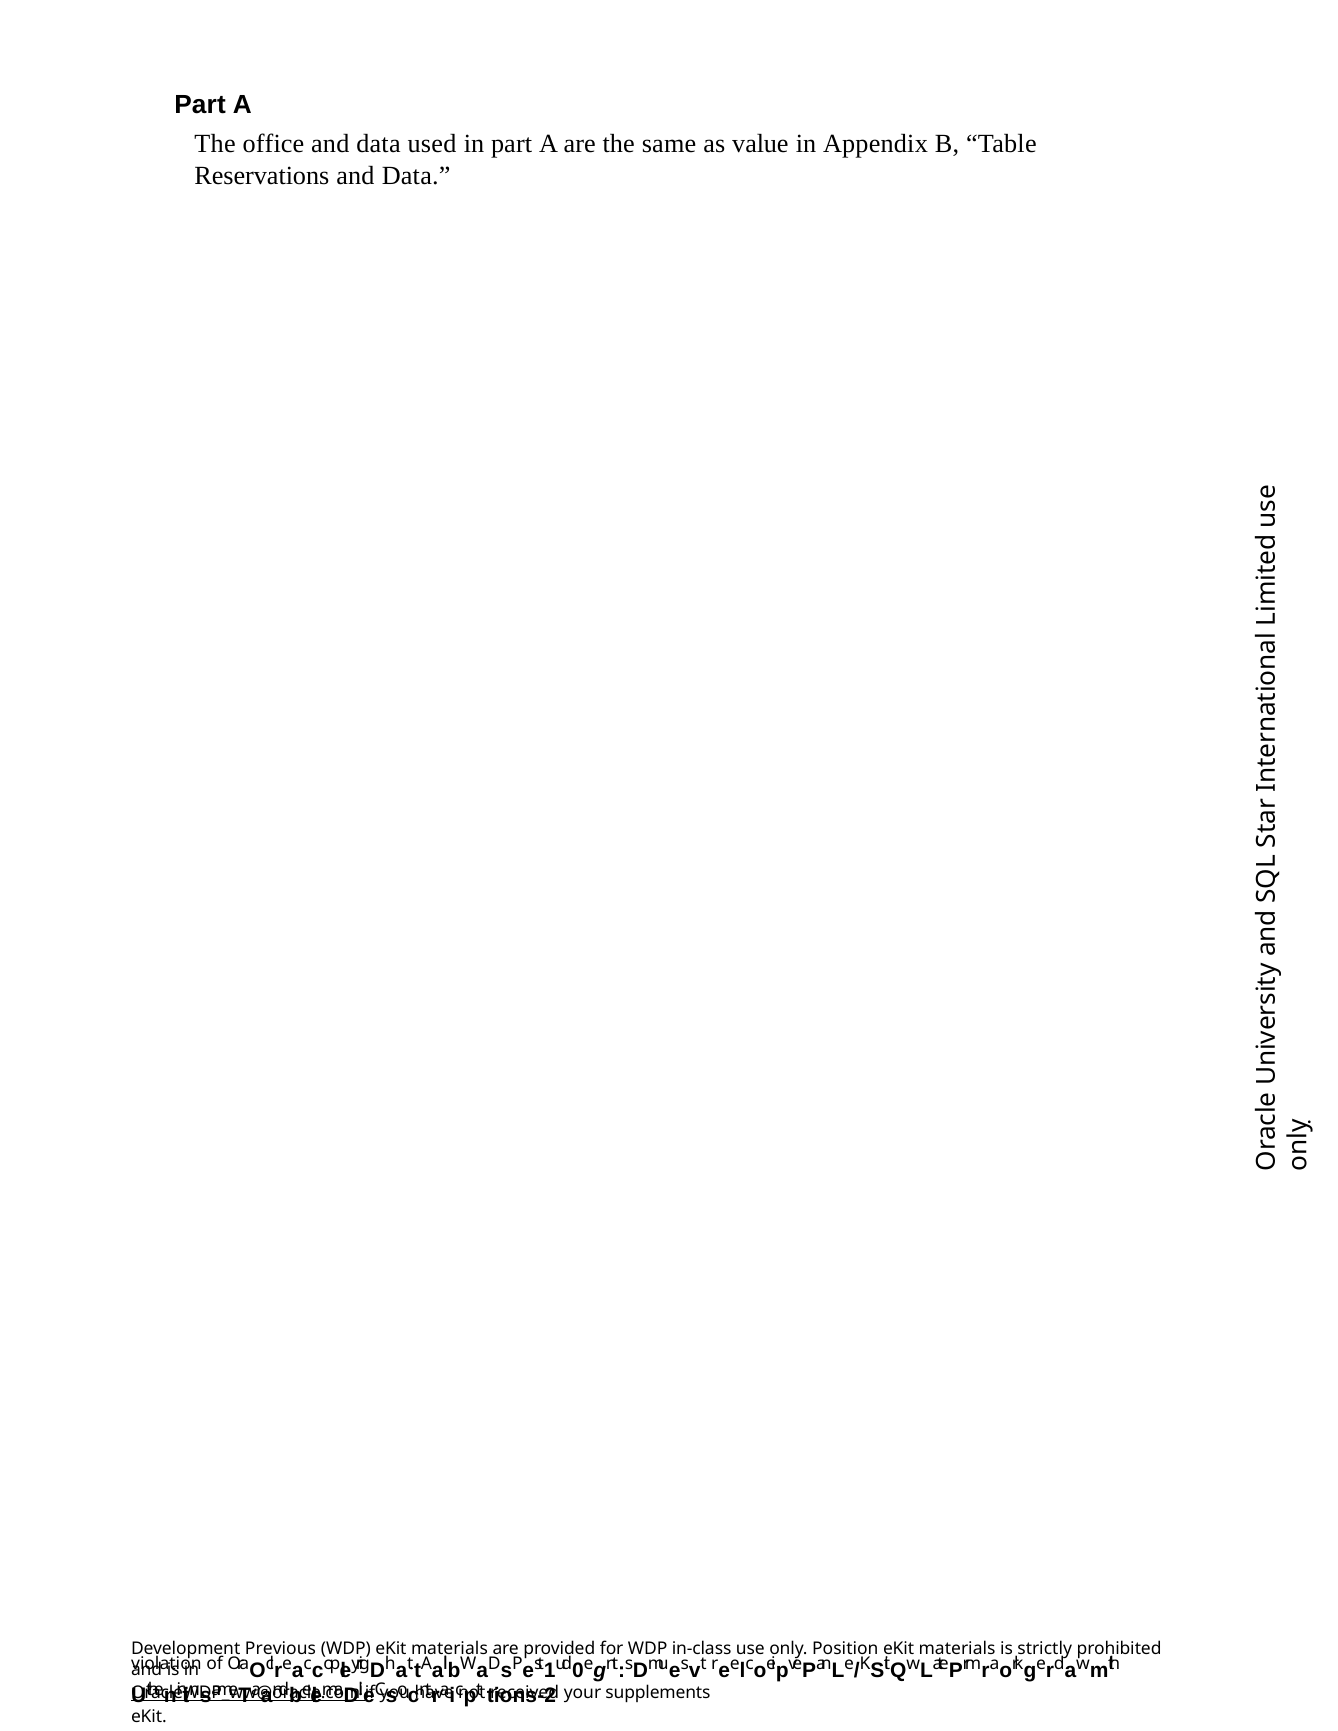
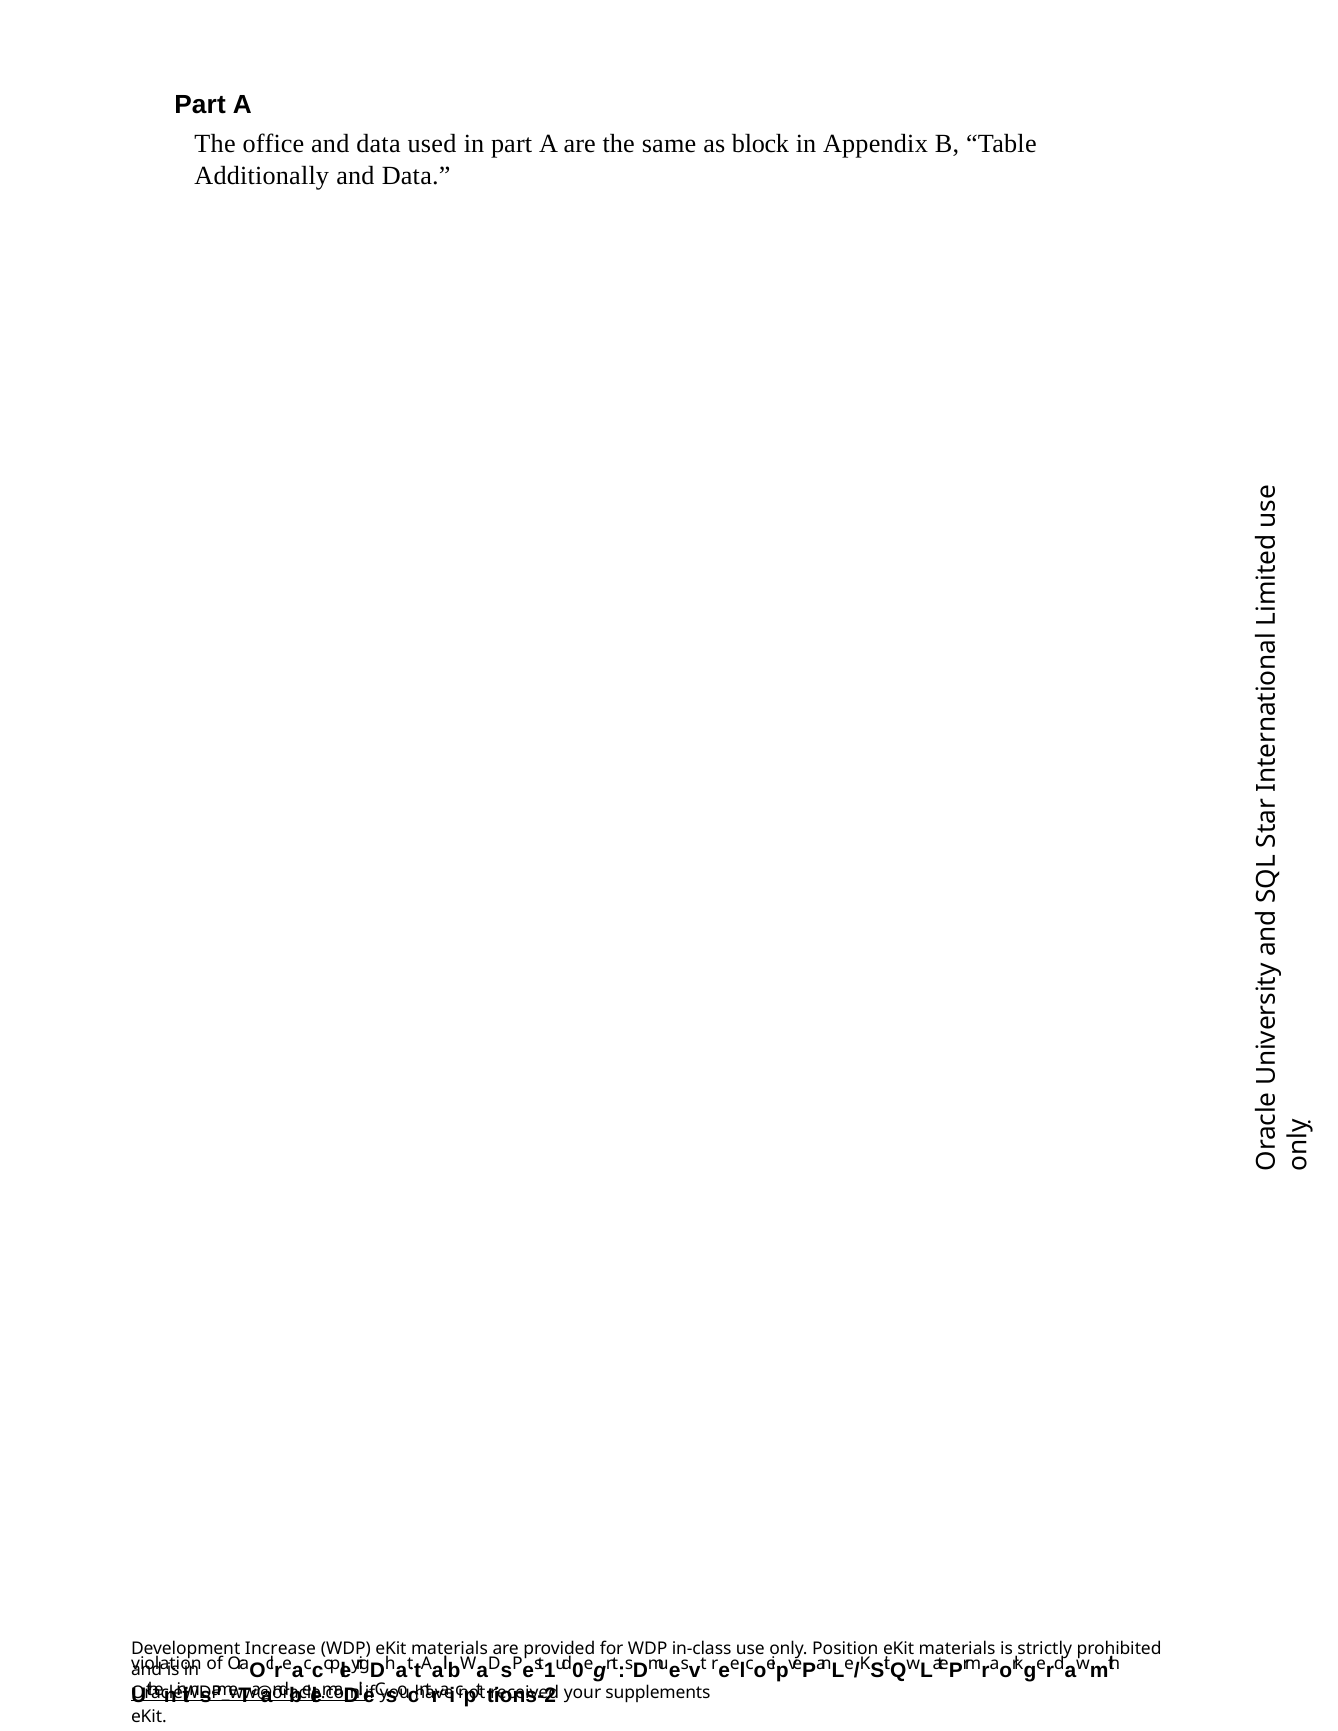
value: value -> block (761, 144)
Reservations: Reservations -> Additionally (262, 176)
Previous: Previous -> Increase (280, 1649)
